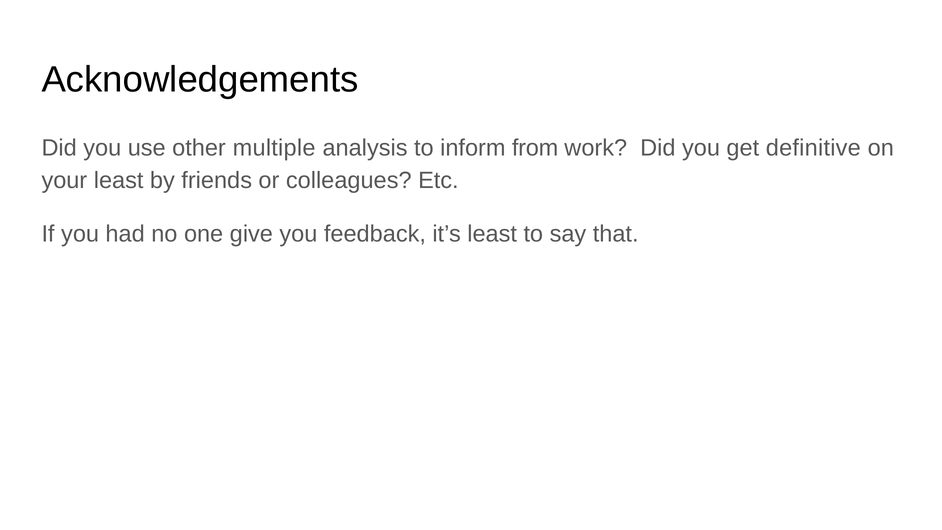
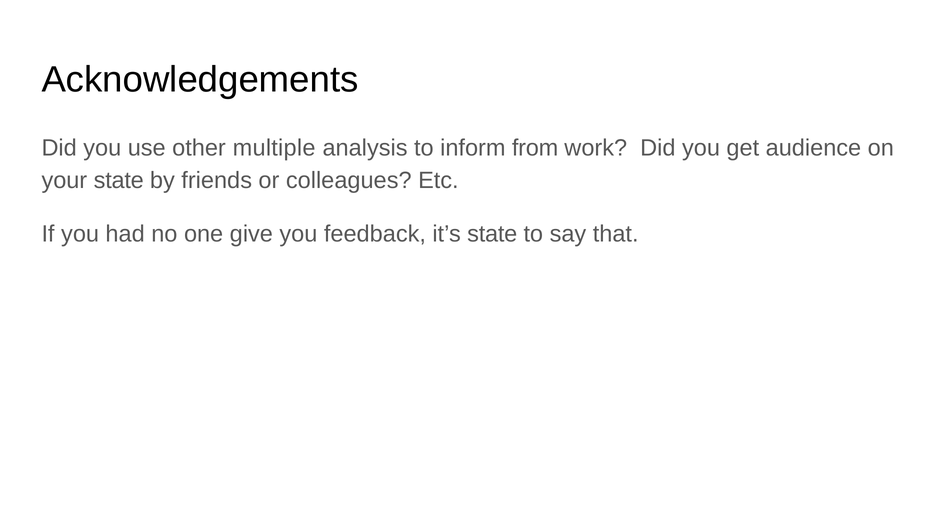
definitive: definitive -> audience (813, 148)
your least: least -> state (119, 181)
it’s least: least -> state (492, 234)
